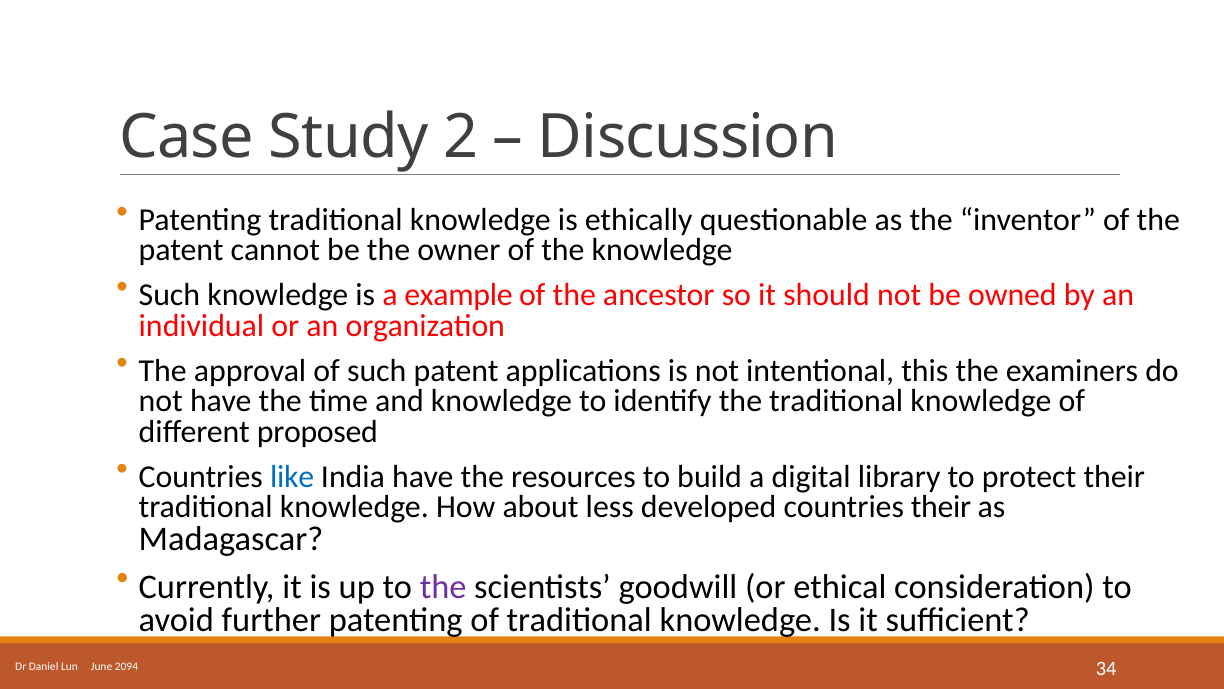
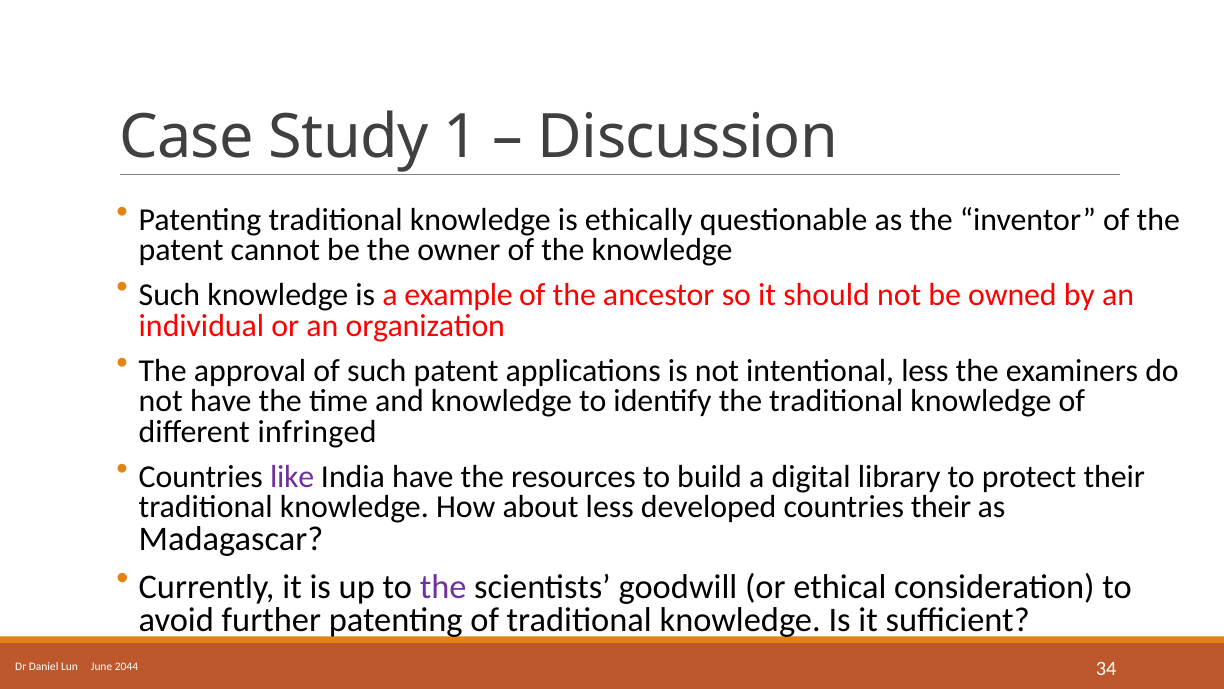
2: 2 -> 1 (461, 137)
intentional this: this -> less (925, 370)
proposed: proposed -> infringed (317, 431)
like colour: blue -> purple (292, 476)
2094: 2094 -> 2044 (126, 666)
